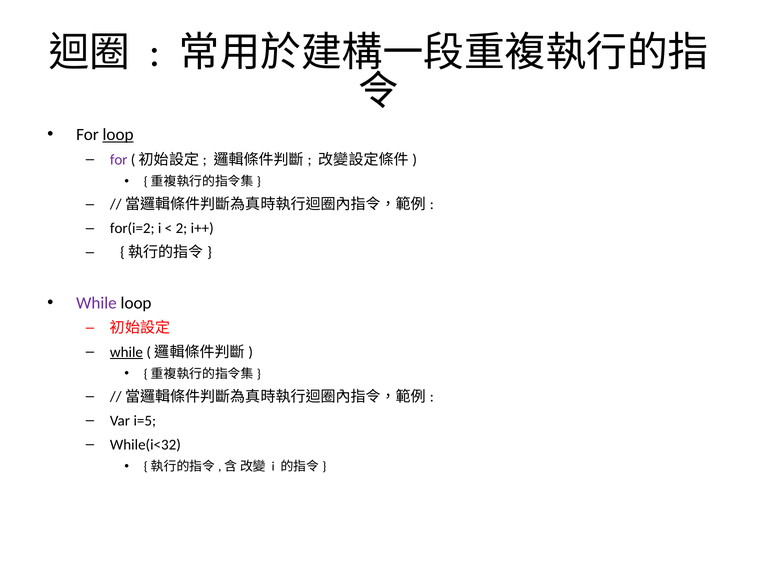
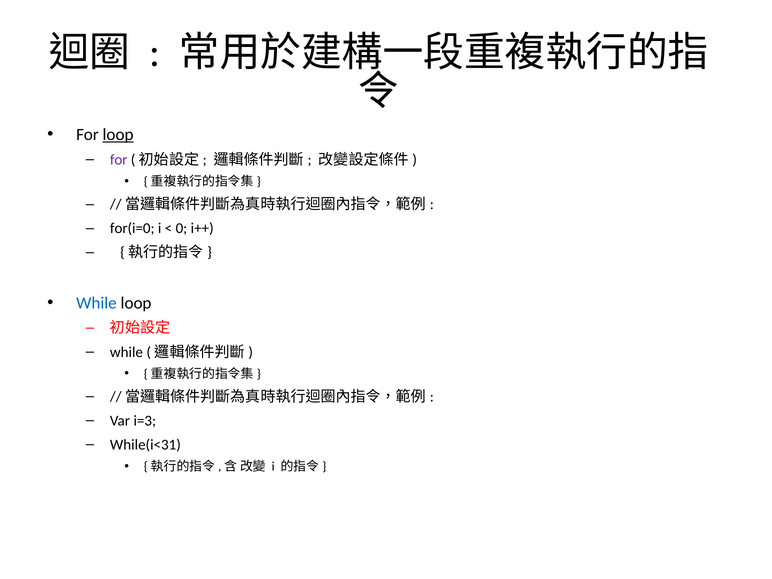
for(i=2: for(i=2 -> for(i=0 (132, 228)
2: 2 -> 0 (181, 228)
While colour: purple -> blue (96, 303)
while underline: present -> none (126, 352)
i=5: i=5 -> i=3 (145, 421)
While(i<32: While(i<32 -> While(i<31 (145, 445)
